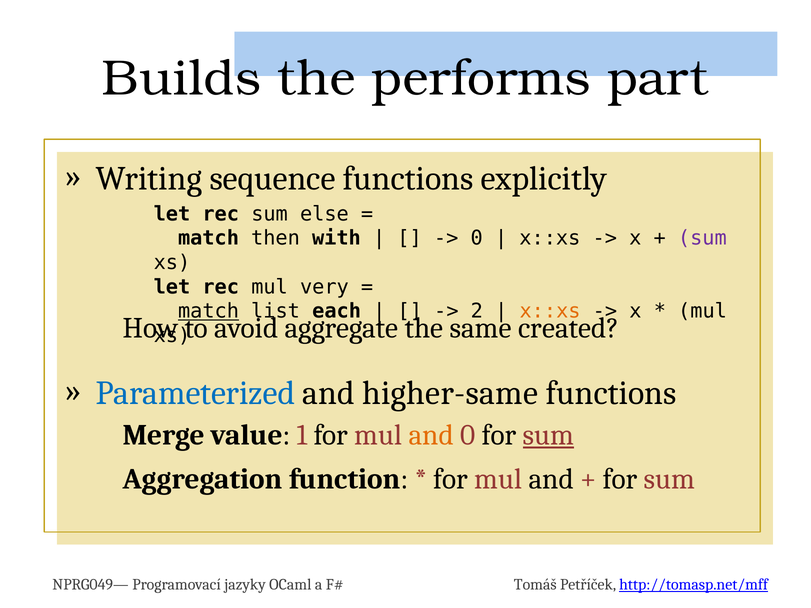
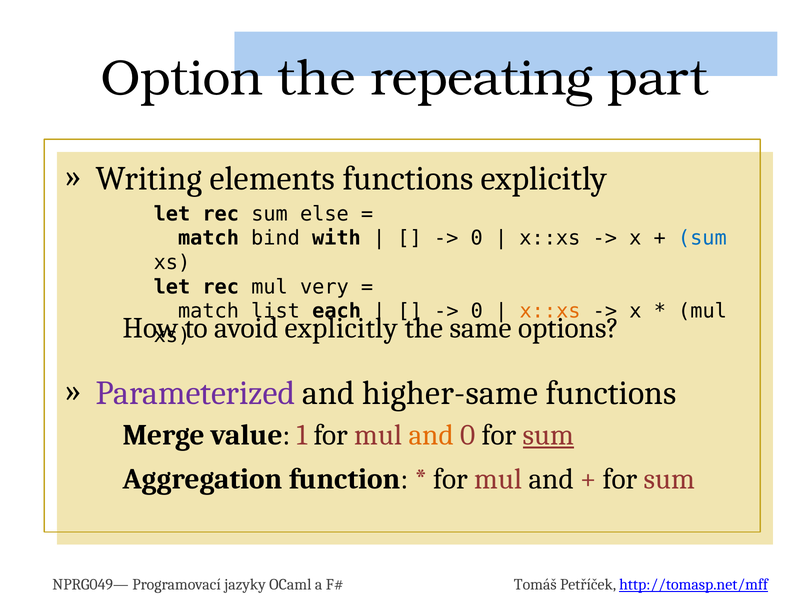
Builds: Builds -> Option (182, 79)
performs: performs -> repeating (482, 79)
sequence: sequence -> elements (272, 179)
then: then -> bind (275, 238)
sum colour: purple -> blue (702, 238)
match underline: present -> none (208, 311)
2: 2 -> 0 (477, 311)
avoid aggregate: aggregate -> explicitly (341, 328)
created: created -> options (569, 328)
Parameterized colour: blue -> purple (195, 393)
